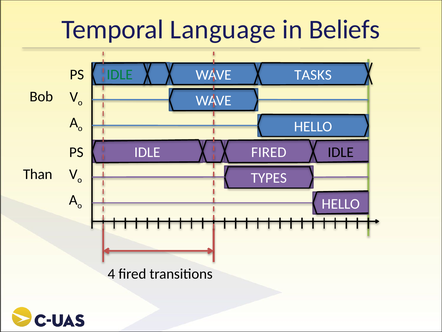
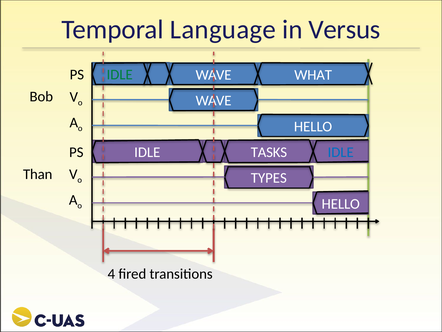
Beliefs: Beliefs -> Versus (344, 29)
TASKS: TASKS -> WHAT (313, 75)
FIRED: FIRED -> TASKS (269, 152)
IDLE colour: black -> blue (341, 152)
